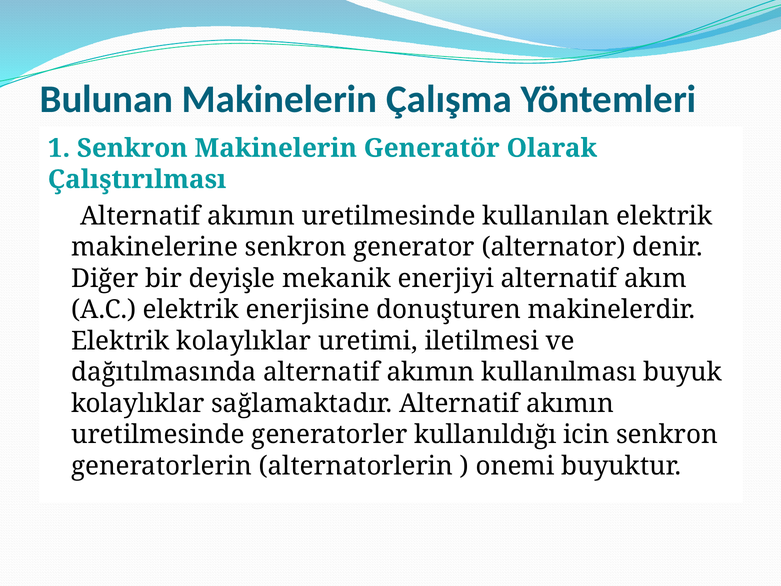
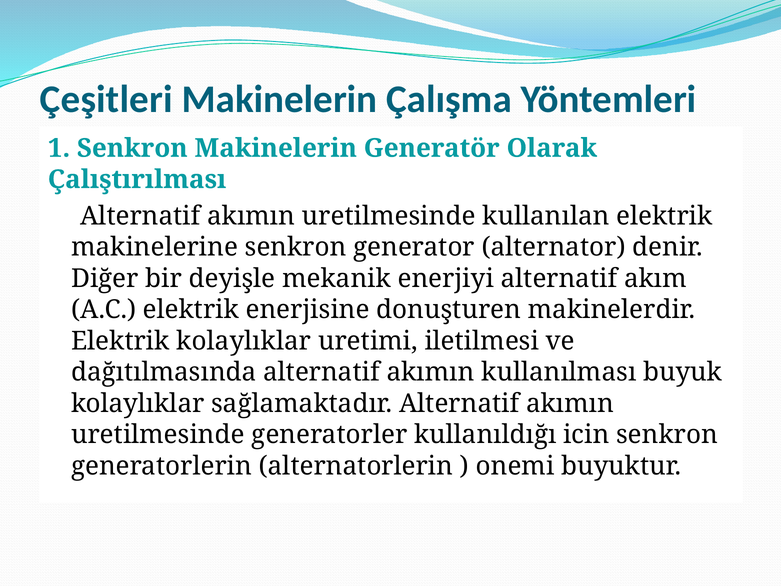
Bulunan: Bulunan -> Çeşitleri (106, 99)
